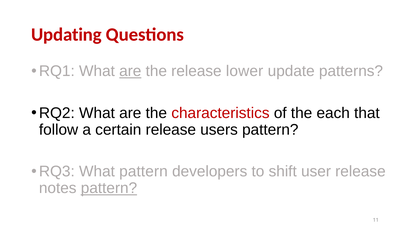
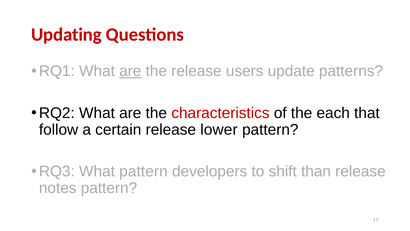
lower: lower -> users (245, 71)
users: users -> lower (219, 129)
user: user -> than (316, 171)
pattern underline: present -> none (109, 188)
